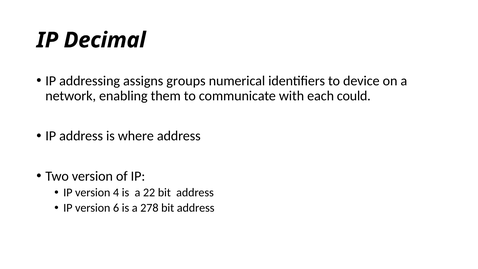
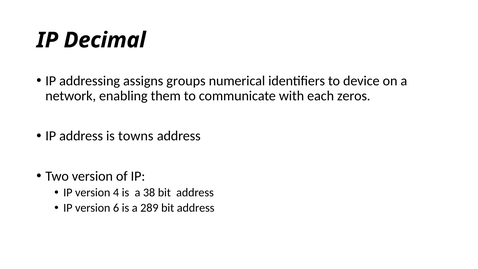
could: could -> zeros (354, 96)
where: where -> towns (136, 136)
22: 22 -> 38 (149, 193)
278: 278 -> 289 (149, 208)
